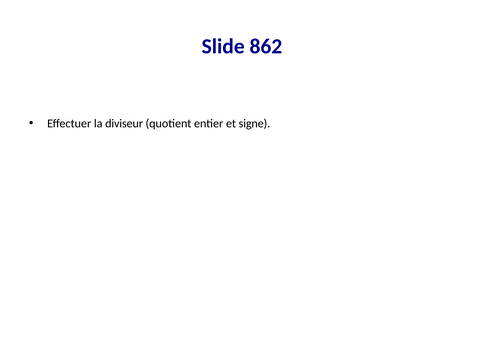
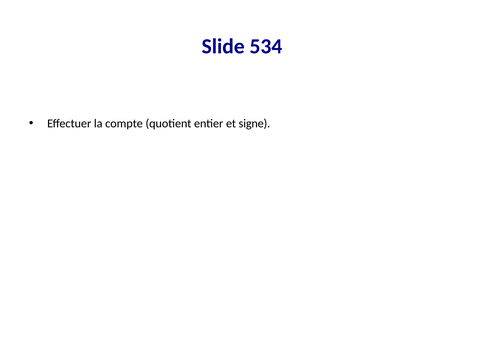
862: 862 -> 534 (266, 46)
diviseur: diviseur -> compte (124, 123)
